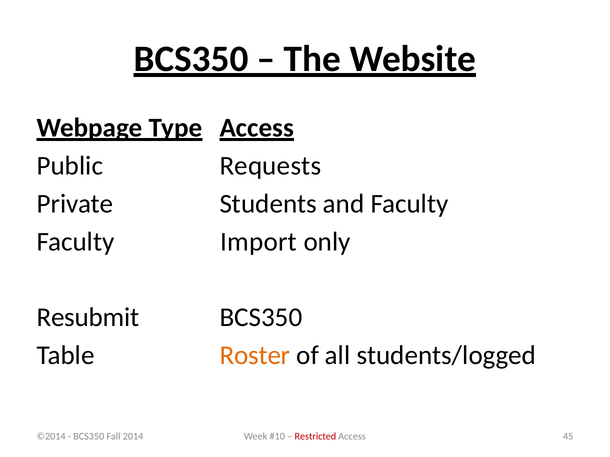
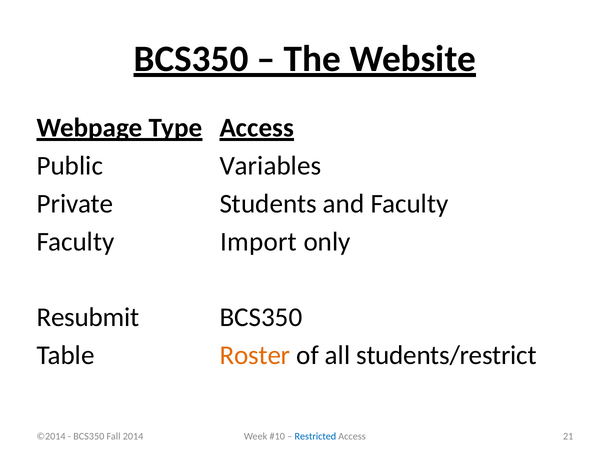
Requests: Requests -> Variables (270, 166)
students/logged: students/logged -> students/restrict (446, 356)
Restricted colour: red -> blue (315, 437)
45: 45 -> 21 (568, 437)
